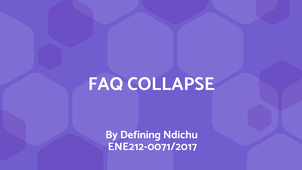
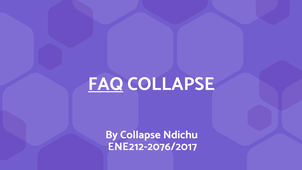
FAQ underline: none -> present (106, 84)
By Defining: Defining -> Collapse (140, 135)
ENE212-0071/2017: ENE212-0071/2017 -> ENE212-2076/2017 (152, 146)
